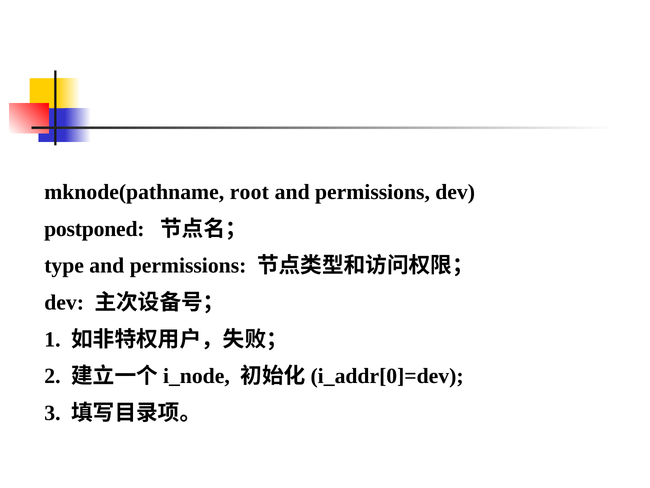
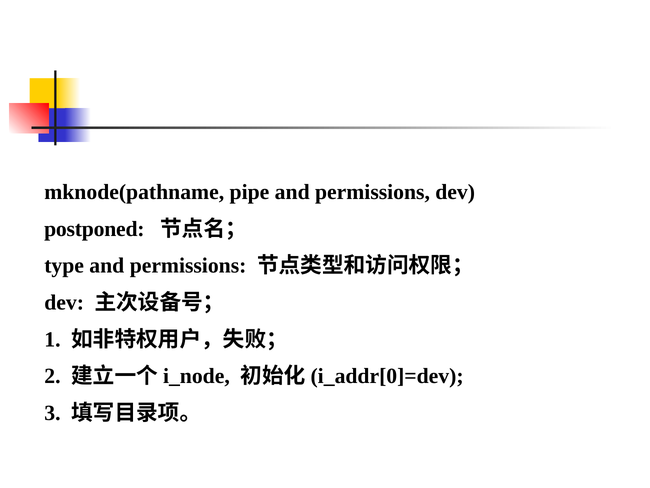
root: root -> pipe (249, 192)
